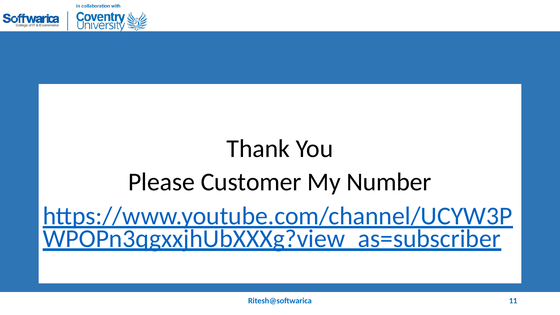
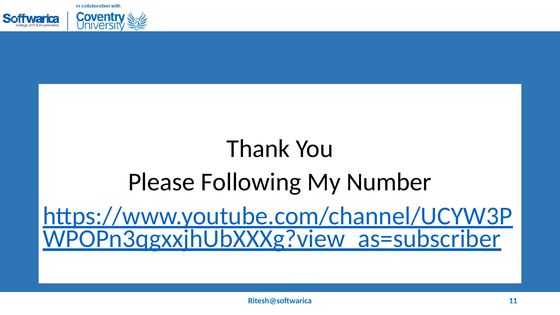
Customer: Customer -> Following (251, 182)
